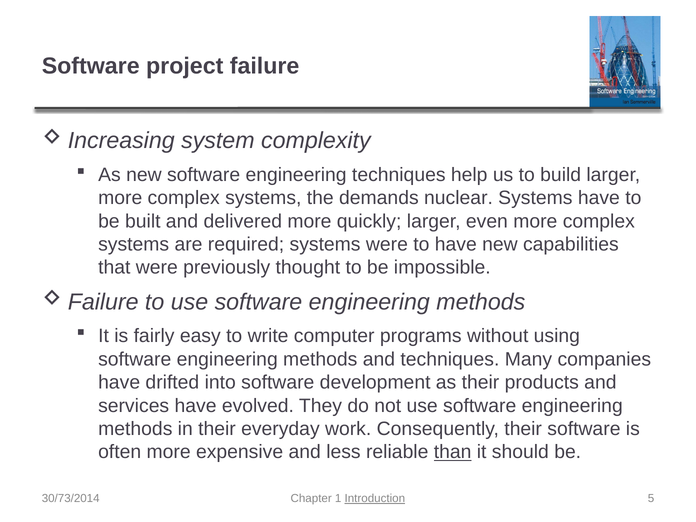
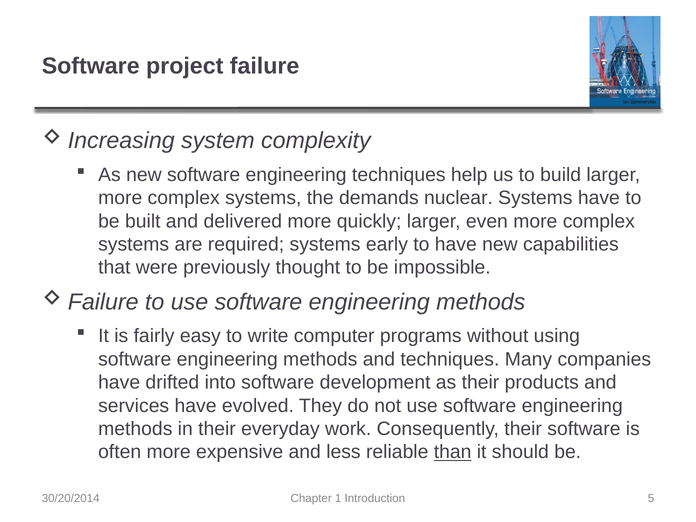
systems were: were -> early (387, 244)
30/73/2014: 30/73/2014 -> 30/20/2014 (71, 499)
Introduction underline: present -> none (375, 499)
